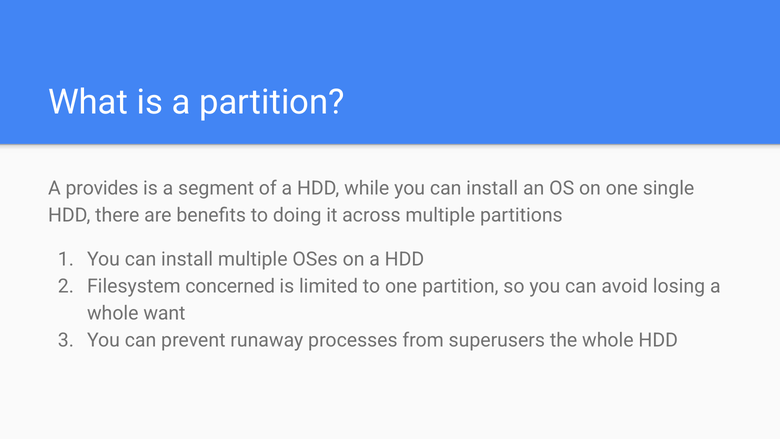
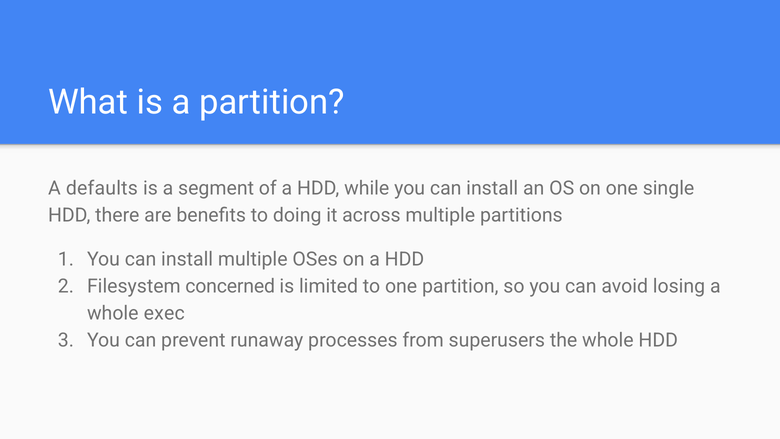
provides: provides -> defaults (102, 188)
want: want -> exec (164, 313)
